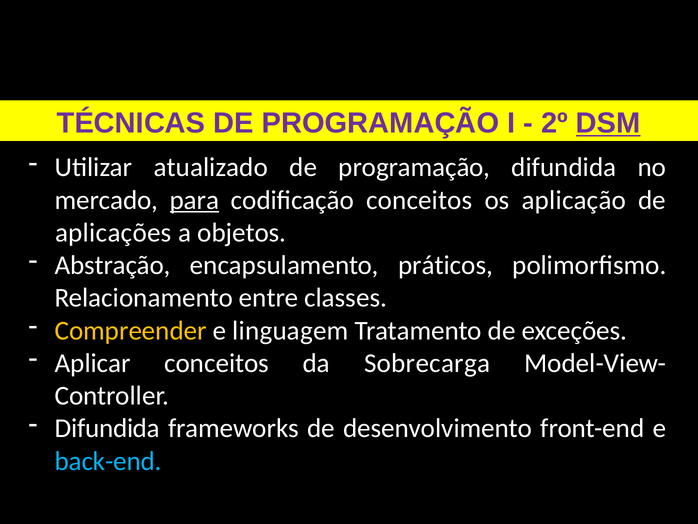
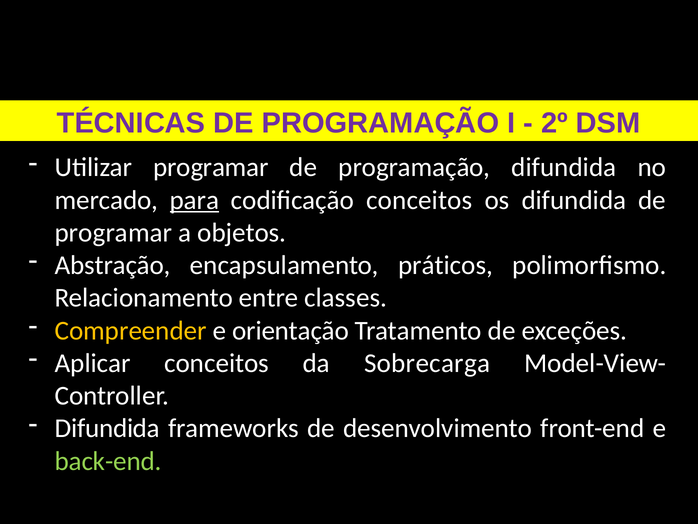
DSM underline: present -> none (608, 123)
Utilizar atualizado: atualizado -> programar (211, 167)
os aplicação: aplicação -> difundida (574, 200)
aplicações: aplicações -> programar (113, 233)
linguagem: linguagem -> orientação (291, 330)
back-end colour: light blue -> light green (108, 461)
